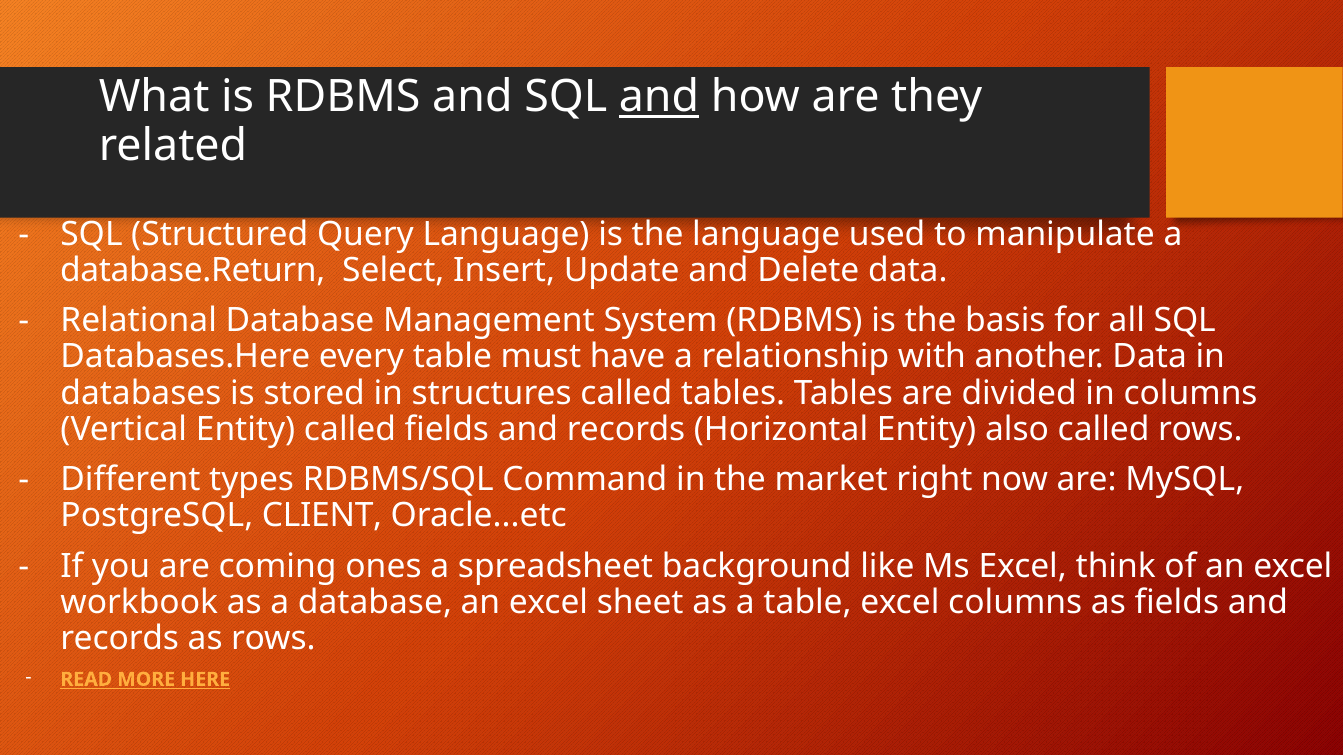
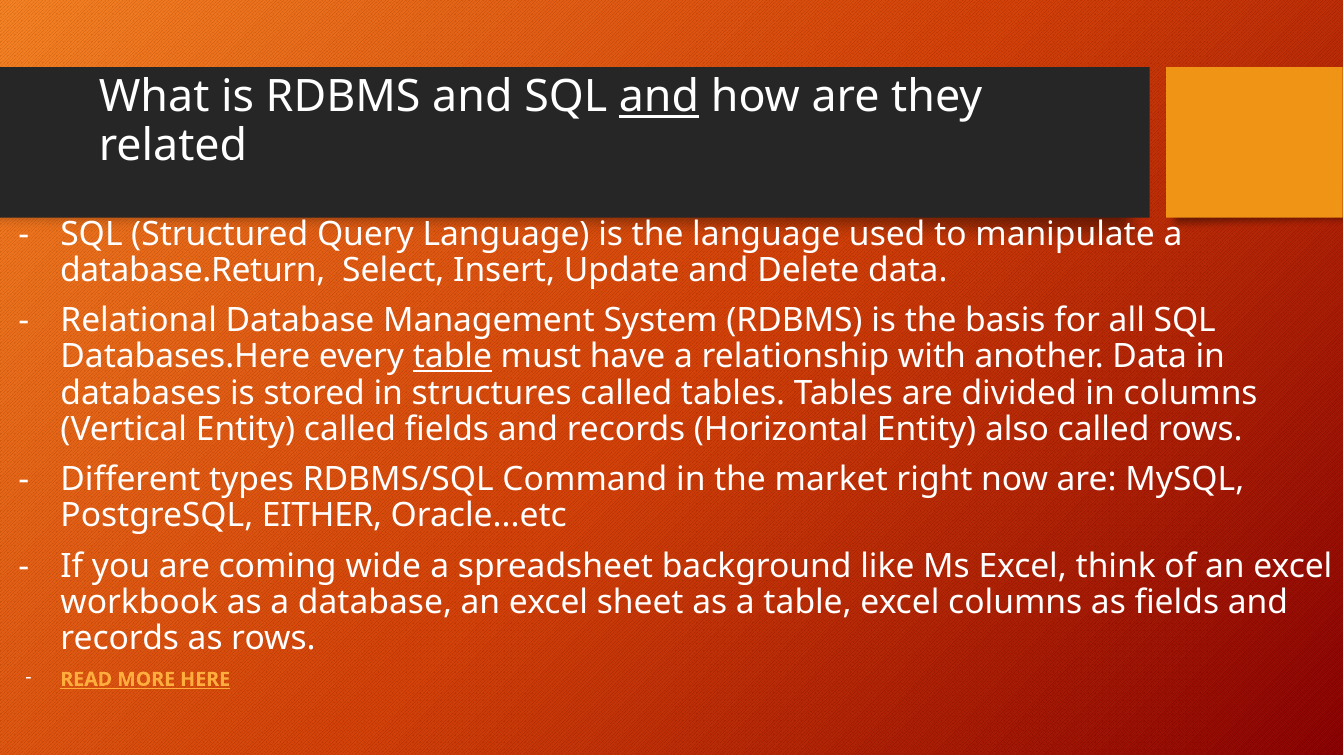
table underline: none -> present (452, 357)
CLIENT: CLIENT -> EITHER (322, 516)
ones: ones -> wide (383, 566)
